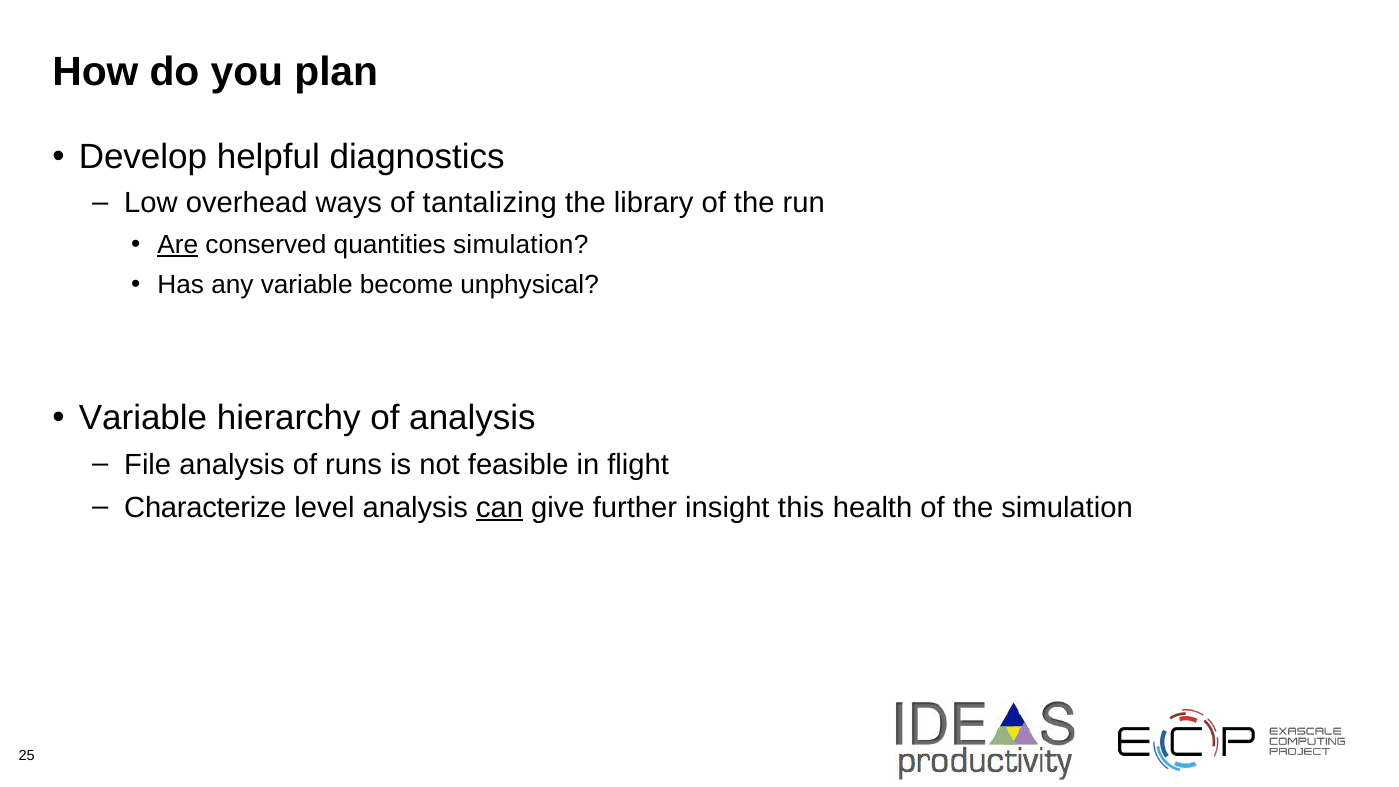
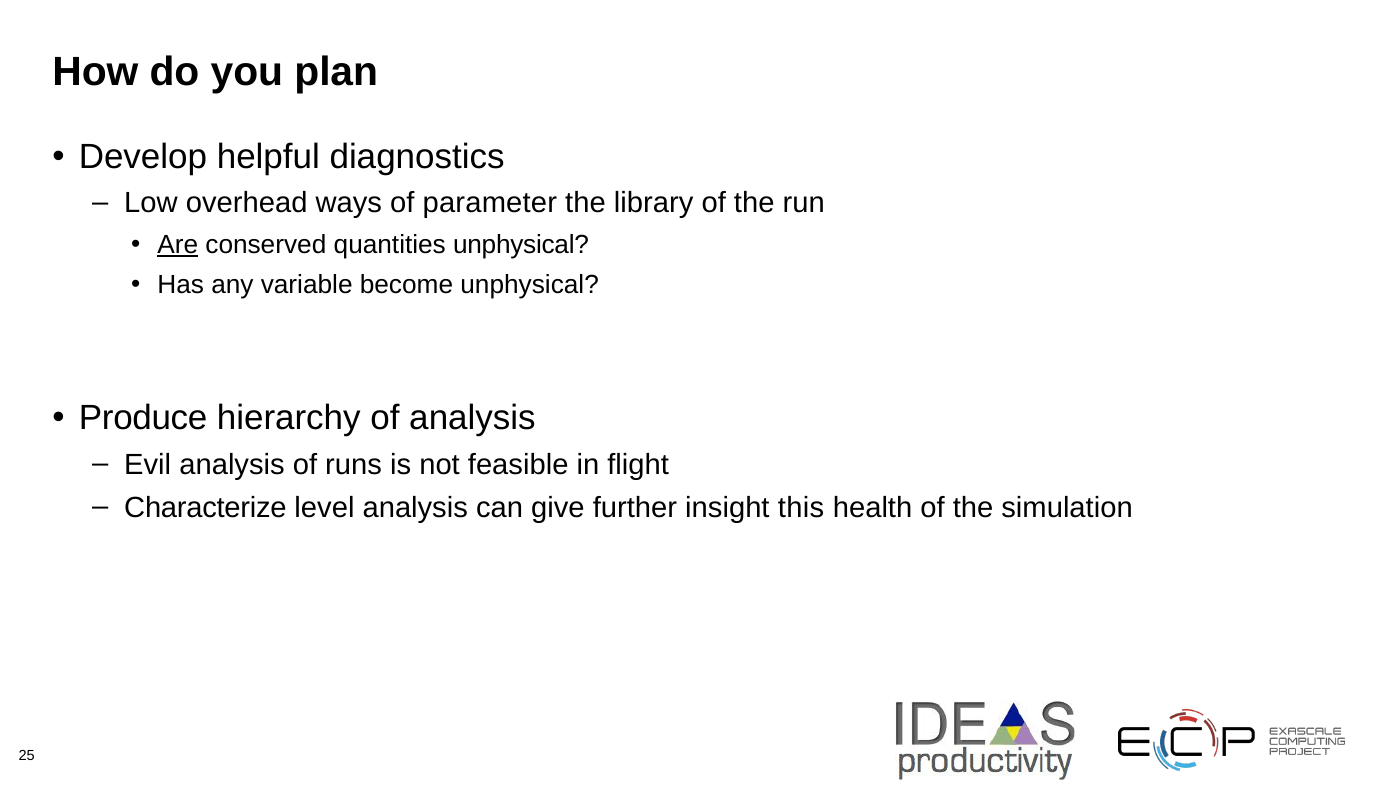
tantalizing: tantalizing -> parameter (490, 203)
quantities simulation: simulation -> unphysical (521, 245)
Variable: Variable -> Produce (143, 418)
File: File -> Evil (148, 465)
can underline: present -> none (500, 508)
